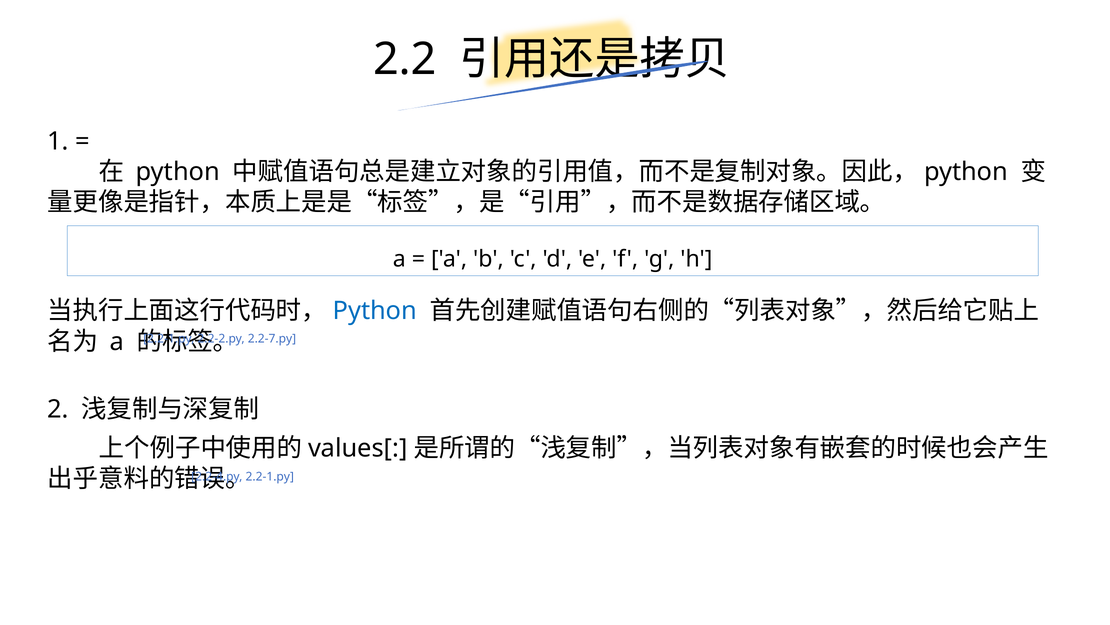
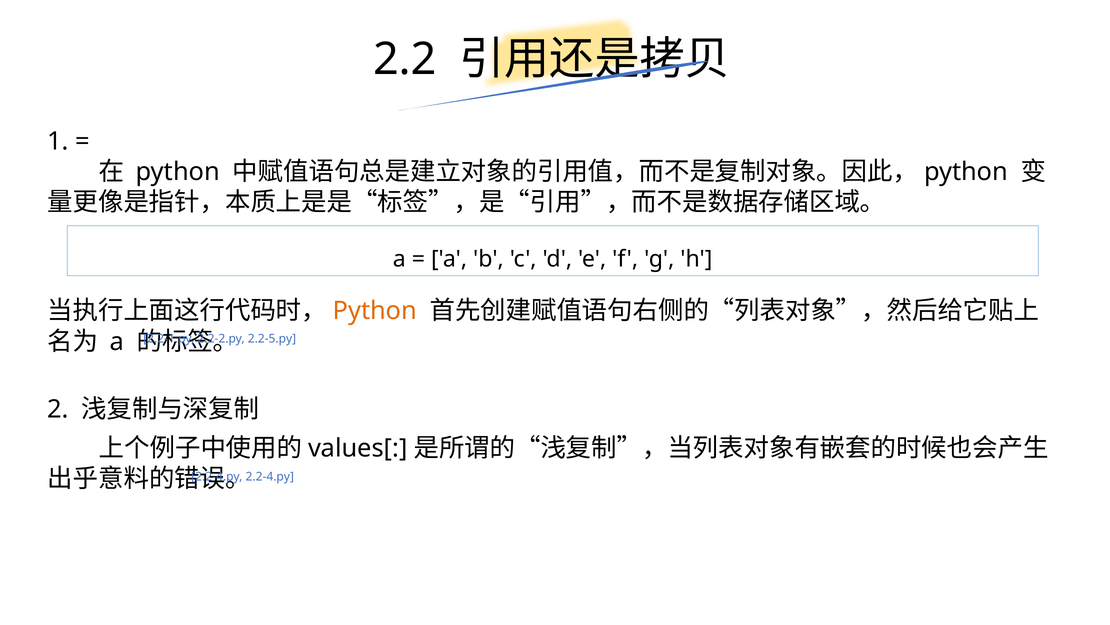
Python colour: blue -> orange (375, 311)
2.2-7.py: 2.2-7.py -> 2.2-5.py (272, 338)
2.2-1.py: 2.2-1.py -> 2.2-4.py (270, 476)
